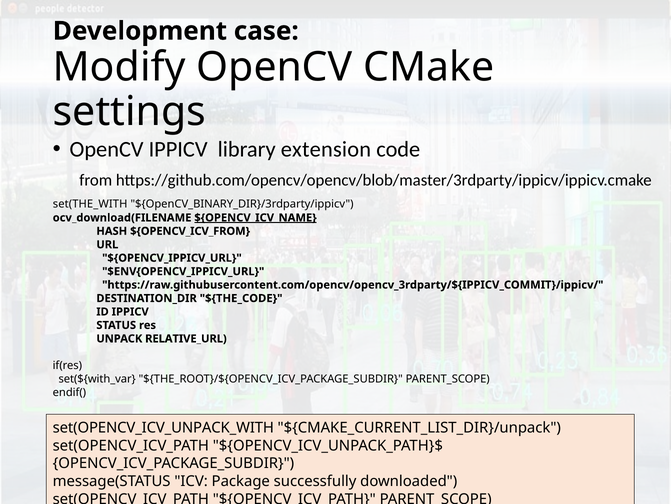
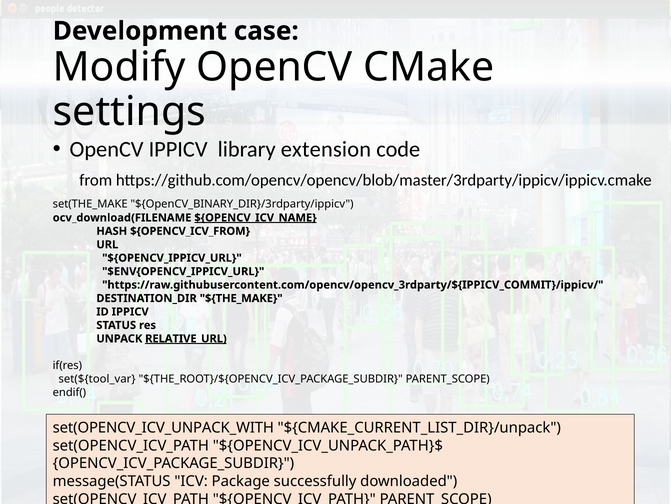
set(THE_WITH: set(THE_WITH -> set(THE_MAKE (90, 204)
${THE_CODE: ${THE_CODE -> ${THE_MAKE (241, 298)
RELATIVE_URL underline: none -> present (186, 338)
set(${with_var: set(${with_var -> set(${tool_var (97, 378)
